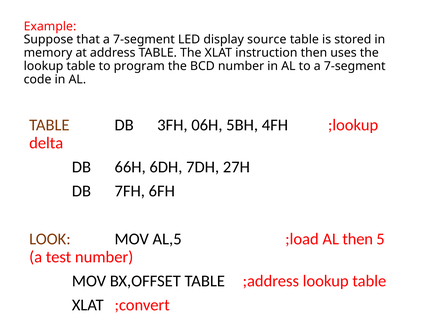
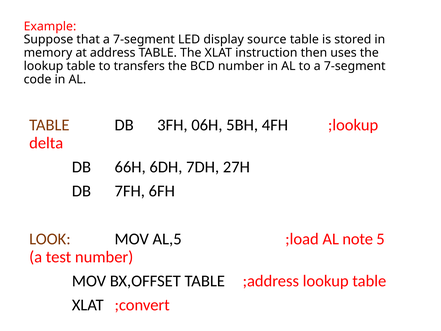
program: program -> transfers (139, 66)
AL then: then -> note (358, 239)
